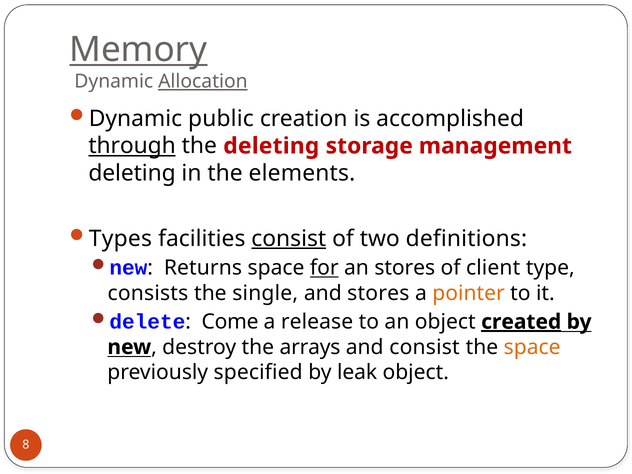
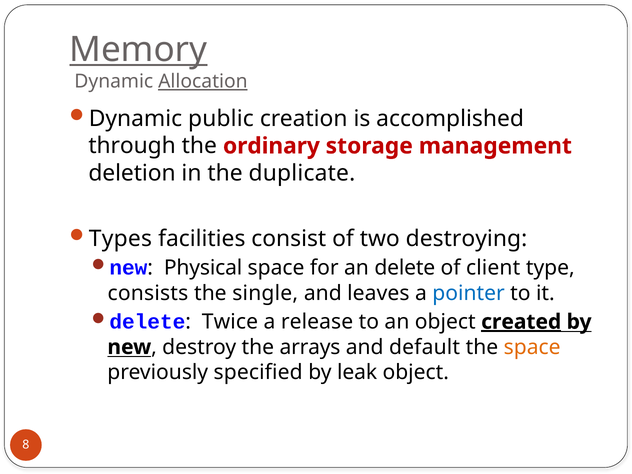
through underline: present -> none (132, 146)
the deleting: deleting -> ordinary (271, 146)
deleting: deleting -> deletion (132, 173)
elements: elements -> duplicate (302, 173)
consist underline: present -> none (289, 239)
definitions: definitions -> destroying (466, 239)
Returns: Returns -> Physical (203, 268)
for underline: present -> none (324, 268)
an stores: stores -> delete (405, 268)
and stores: stores -> leaves (378, 293)
pointer colour: orange -> blue (469, 293)
Come: Come -> Twice (230, 322)
and consist: consist -> default (425, 347)
